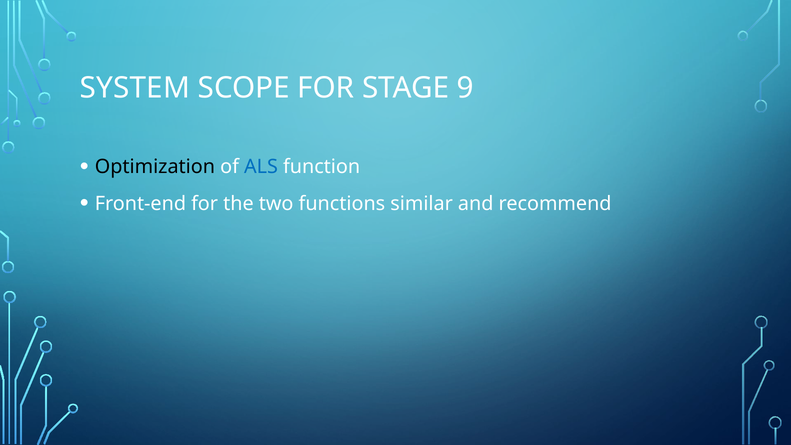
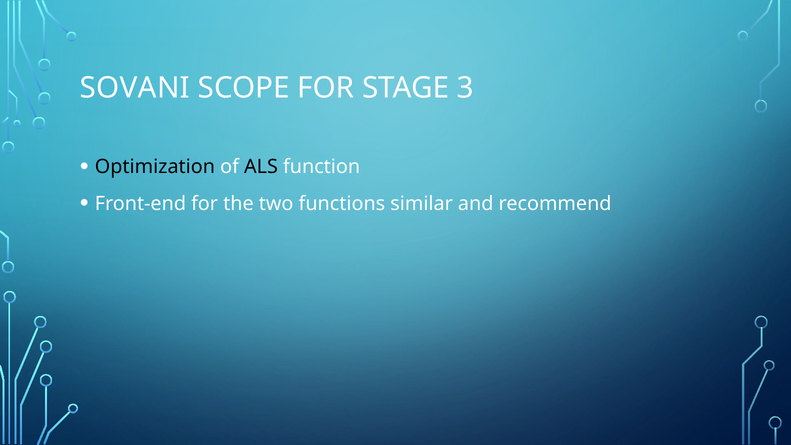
SYSTEM: SYSTEM -> SOVANI (135, 88)
9: 9 -> 3 (465, 88)
ALS colour: blue -> black (261, 167)
